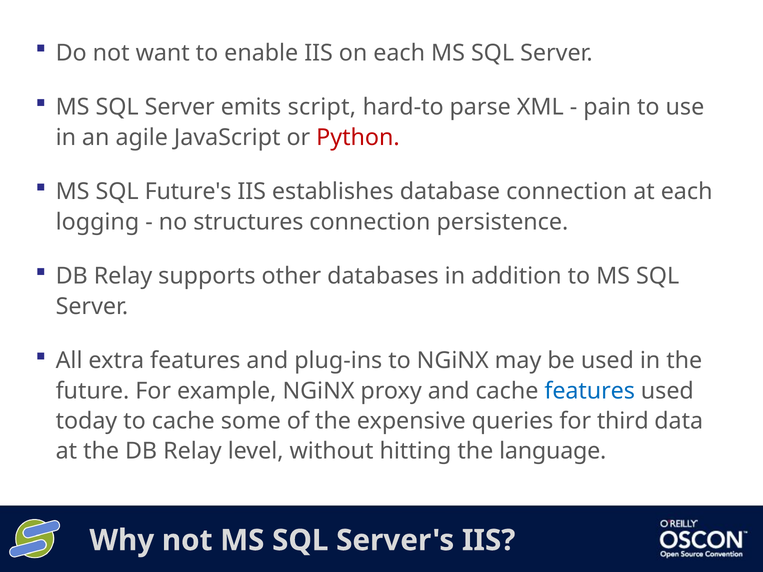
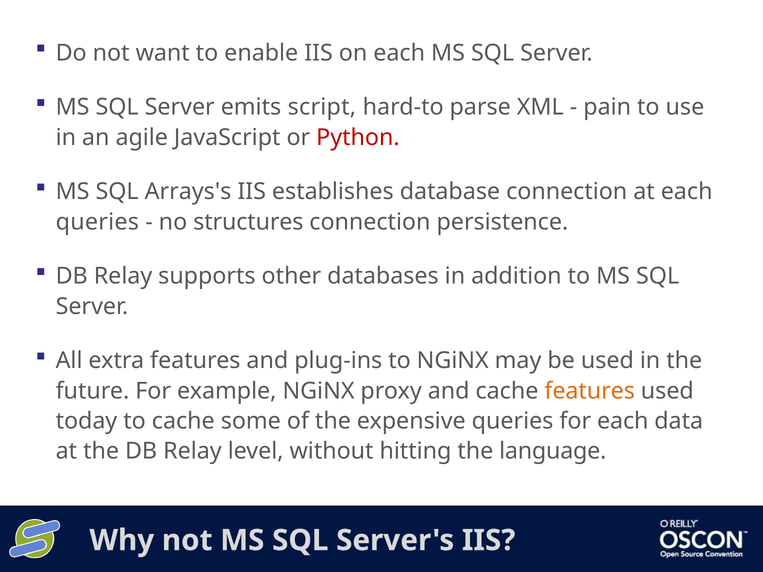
Future's: Future's -> Arrays's (188, 192)
logging: logging -> queries (97, 222)
features colour: blue -> orange (590, 391)
for third: third -> each (623, 421)
